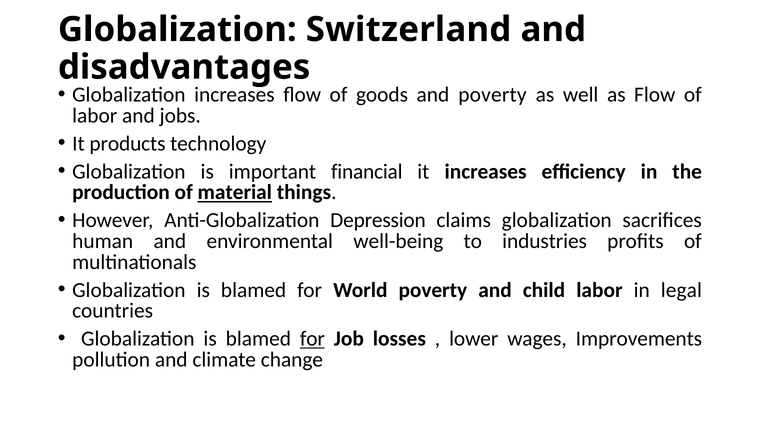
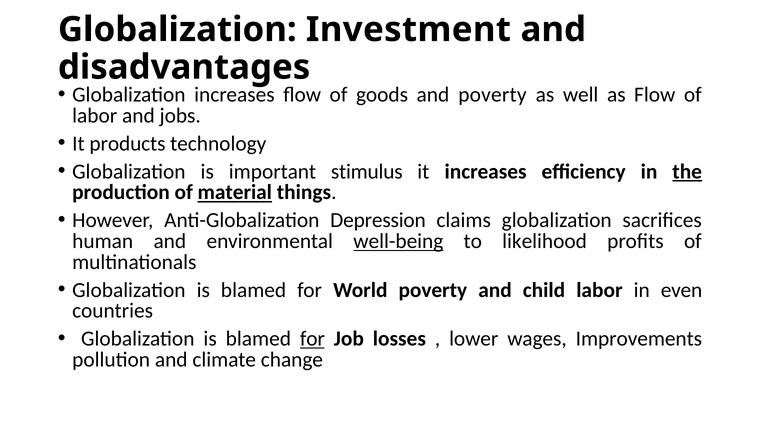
Switzerland: Switzerland -> Investment (408, 29)
financial: financial -> stimulus (367, 171)
the underline: none -> present (687, 171)
well-being underline: none -> present (398, 241)
industries: industries -> likelihood (545, 241)
legal: legal -> even (682, 290)
